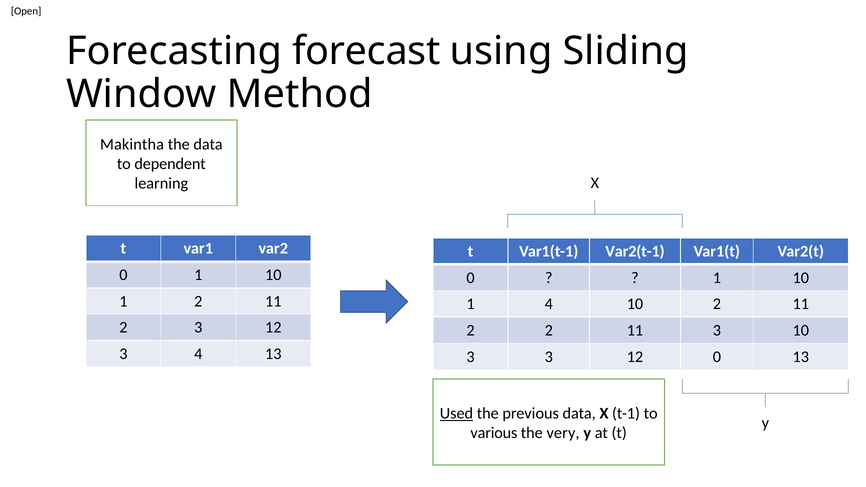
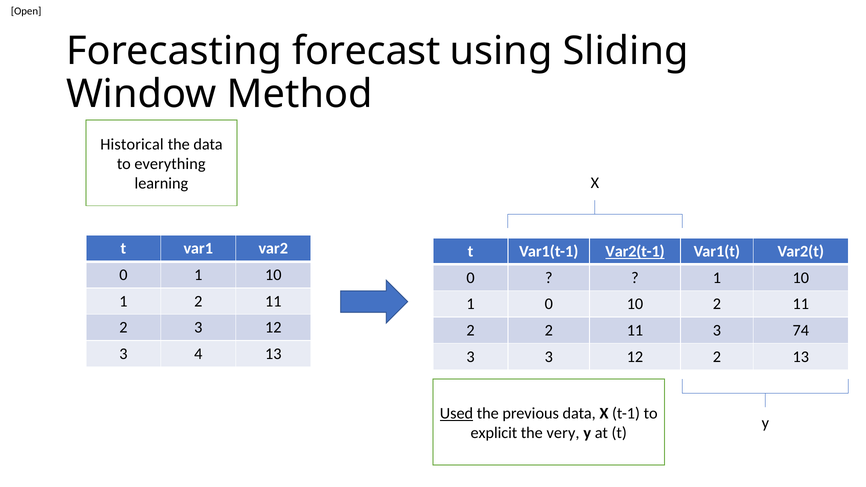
Makintha: Makintha -> Historical (132, 145)
dependent: dependent -> everything (170, 164)
Var2(t-1 underline: none -> present (635, 251)
1 4: 4 -> 0 (549, 304)
3 10: 10 -> 74 (801, 330)
12 0: 0 -> 2 (717, 357)
various: various -> explicit (494, 433)
